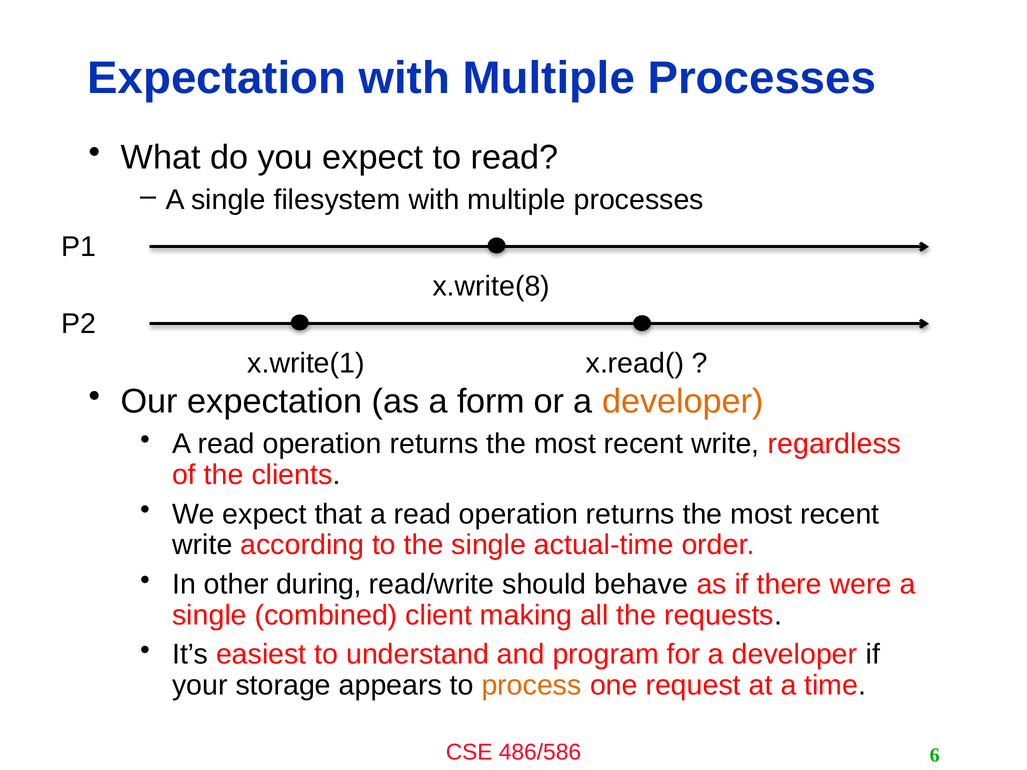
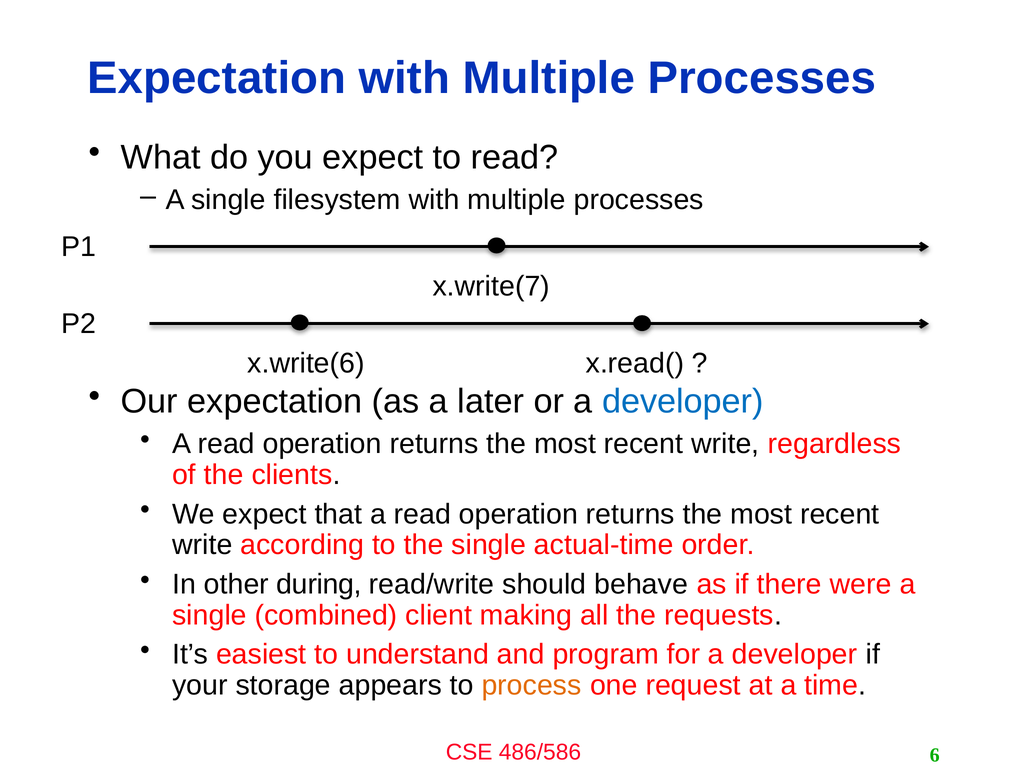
x.write(8: x.write(8 -> x.write(7 (491, 286)
x.write(1: x.write(1 -> x.write(6 (306, 363)
form: form -> later (491, 402)
developer colour: orange -> blue (683, 402)
